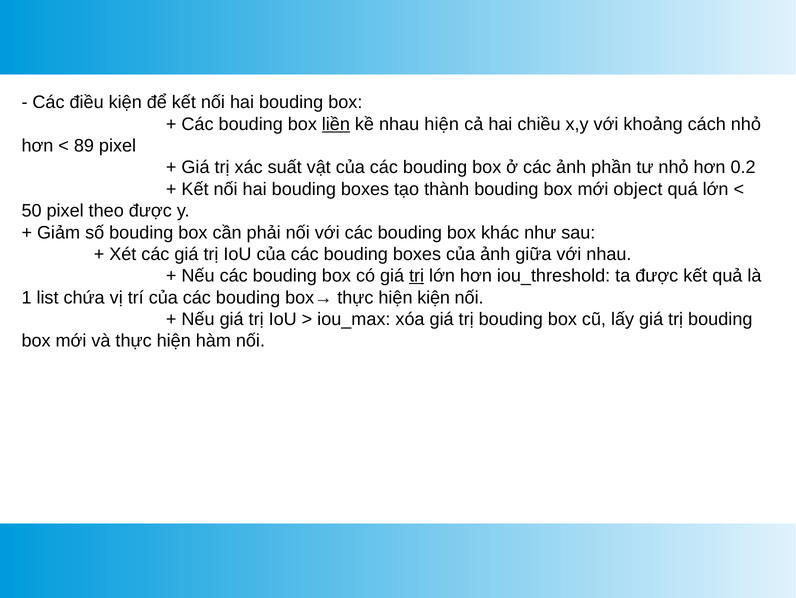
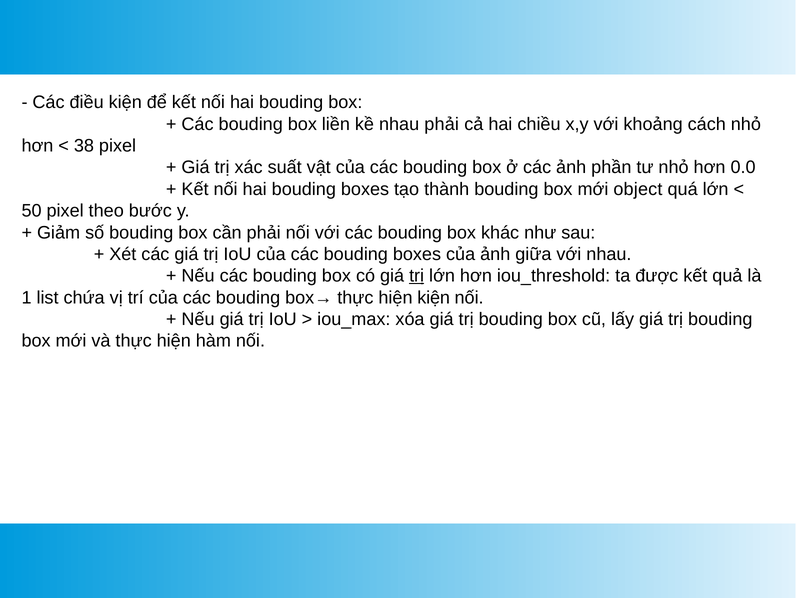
liền underline: present -> none (336, 124)
nhau hiện: hiện -> phải (442, 124)
89: 89 -> 38 (84, 146)
0.2: 0.2 -> 0.0 (743, 167)
theo được: được -> bước (150, 211)
